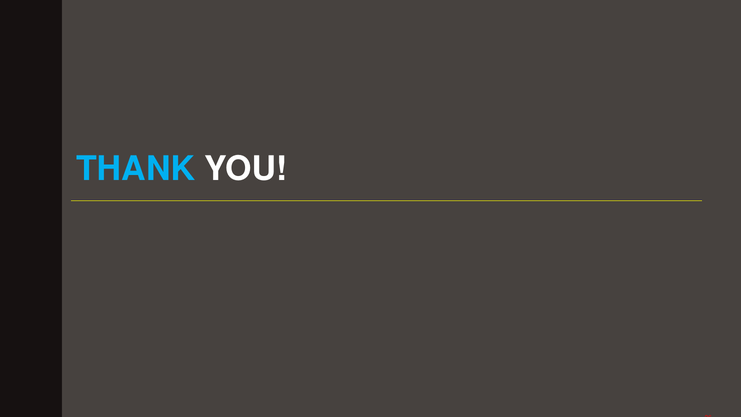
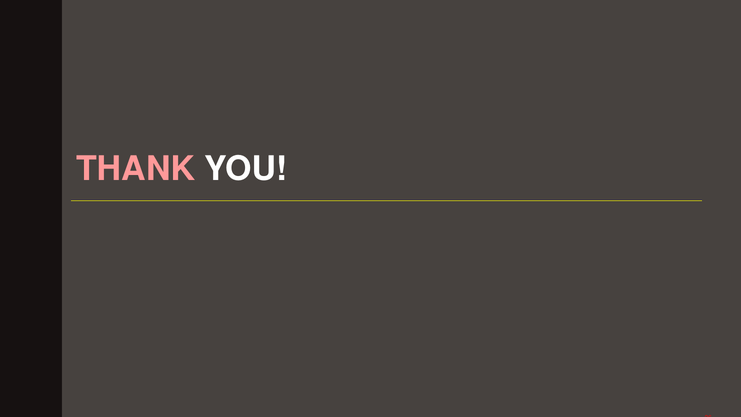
THANK colour: light blue -> pink (136, 169)
